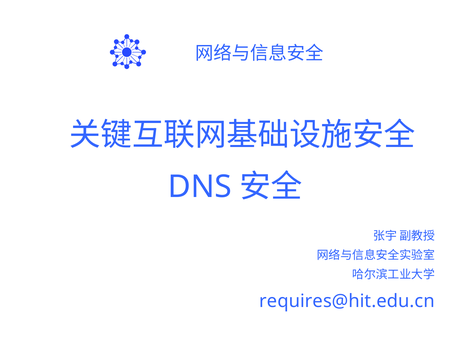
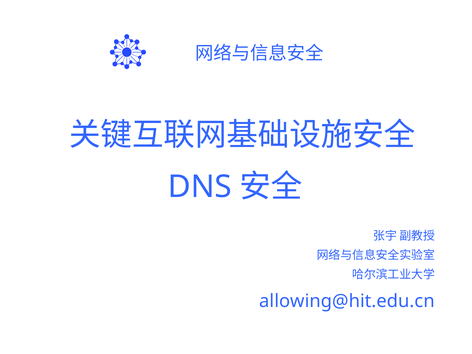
requires@hit.edu.cn: requires@hit.edu.cn -> allowing@hit.edu.cn (347, 301)
